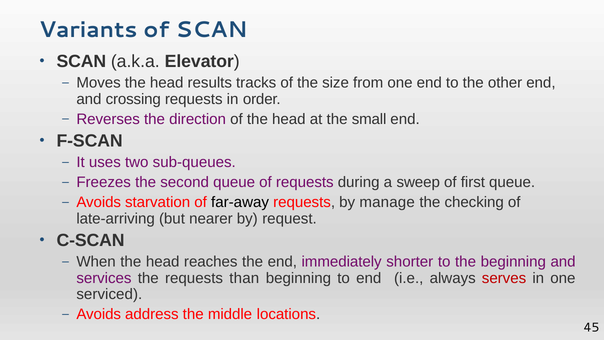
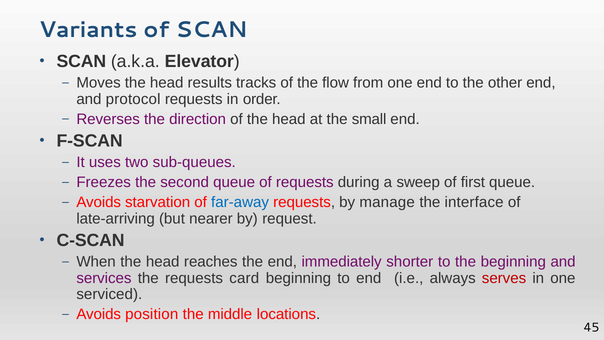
size: size -> flow (336, 83)
crossing: crossing -> protocol (133, 99)
far-away colour: black -> blue (240, 202)
checking: checking -> interface (474, 202)
than: than -> card (244, 278)
address: address -> position (152, 314)
